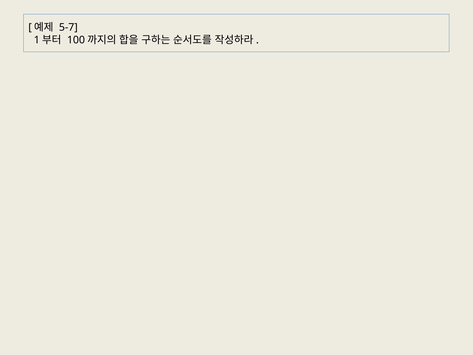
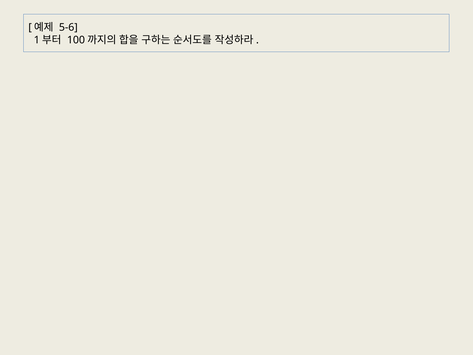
5-7: 5-7 -> 5-6 (68, 27)
